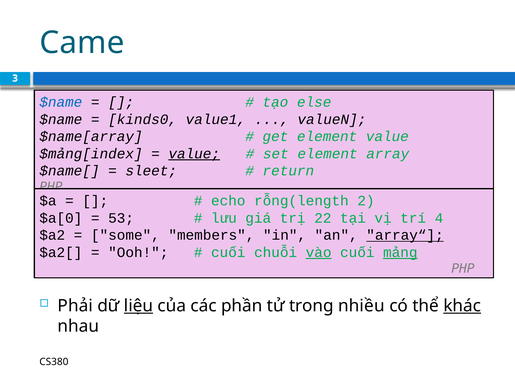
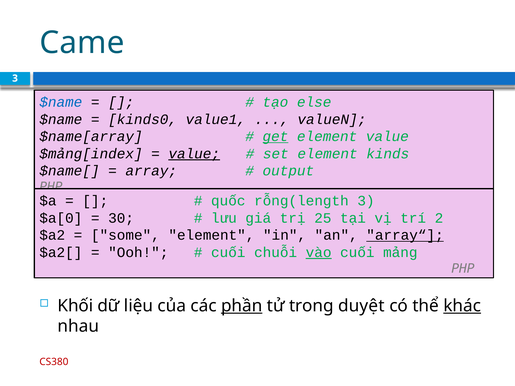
get underline: none -> present (275, 137)
array: array -> kinds (388, 154)
sleet: sleet -> array (151, 171)
return: return -> output (288, 171)
echo: echo -> quốc (228, 201)
rỗng(length 2: 2 -> 3 (366, 201)
53: 53 -> 30 (121, 218)
22: 22 -> 25 (323, 218)
4: 4 -> 2 (439, 218)
some members: members -> element (211, 235)
mảng underline: present -> none (400, 252)
Phải: Phải -> Khối (75, 306)
liệu underline: present -> none (139, 306)
phần underline: none -> present (242, 306)
nhiều: nhiều -> duyệt (361, 306)
CS380 colour: black -> red (54, 362)
